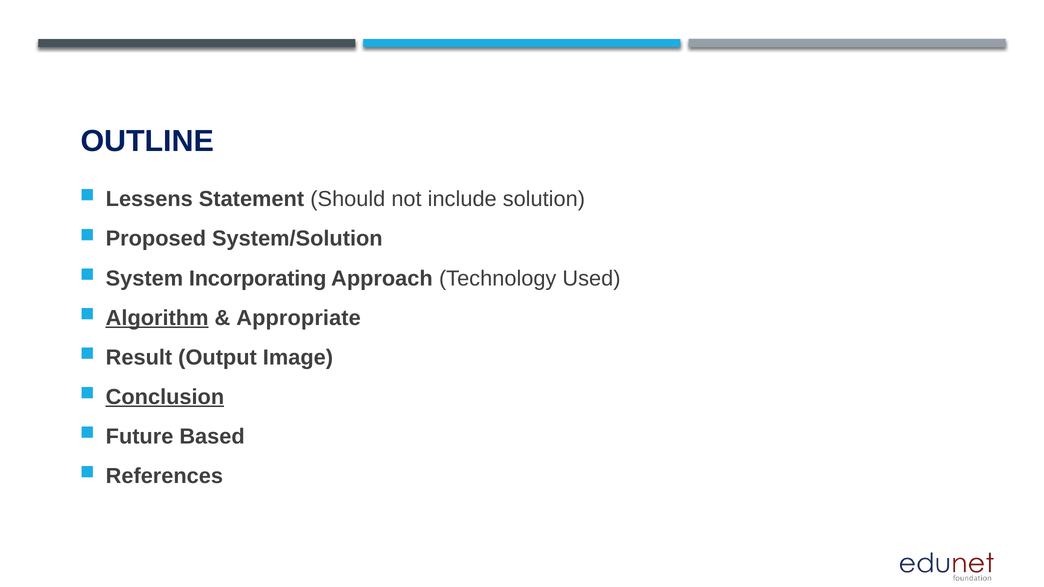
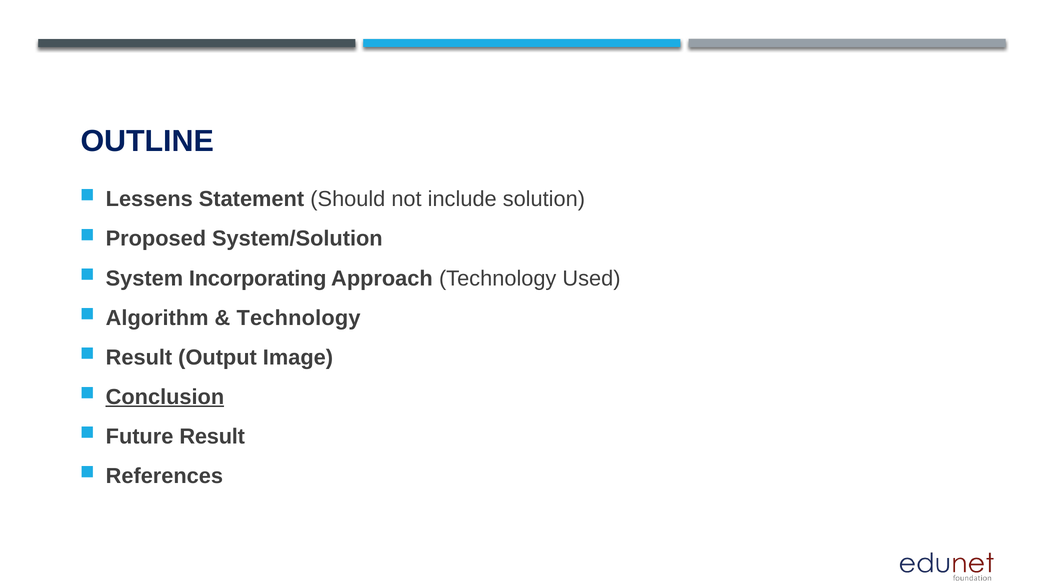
Algorithm underline: present -> none (157, 318)
Appropriate: Appropriate -> Technology (299, 318)
Future Based: Based -> Result (212, 437)
